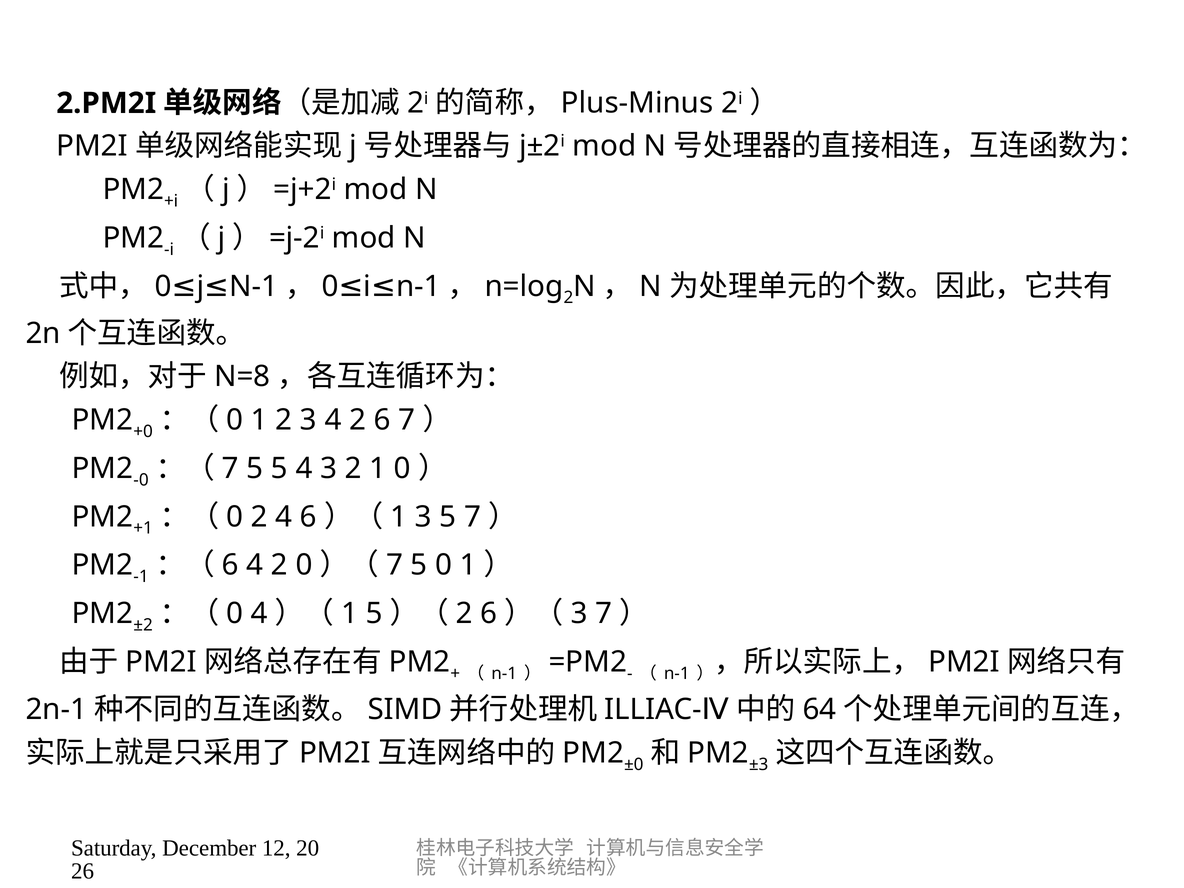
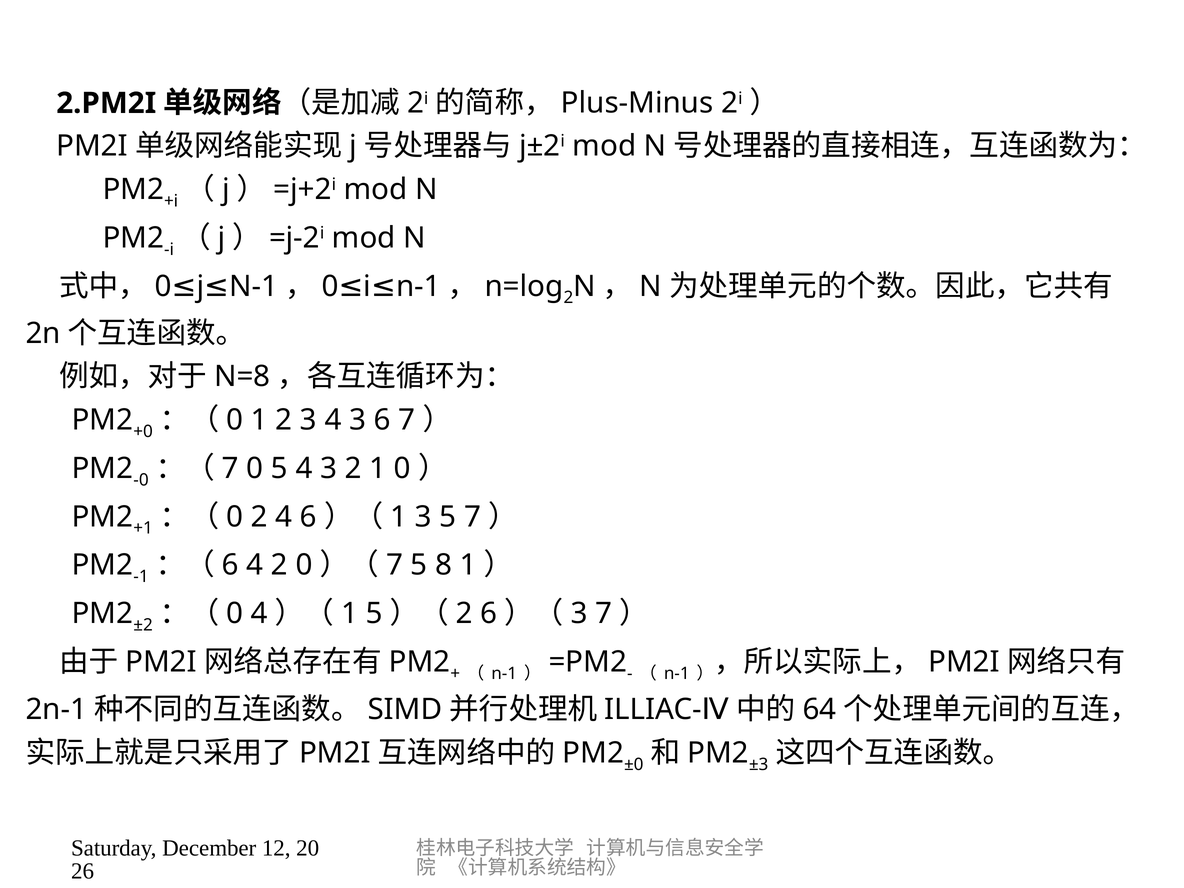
3 4 2: 2 -> 3 (358, 420)
5: 5 -> 0 (255, 468)
0: 0 -> 8 (444, 565)
